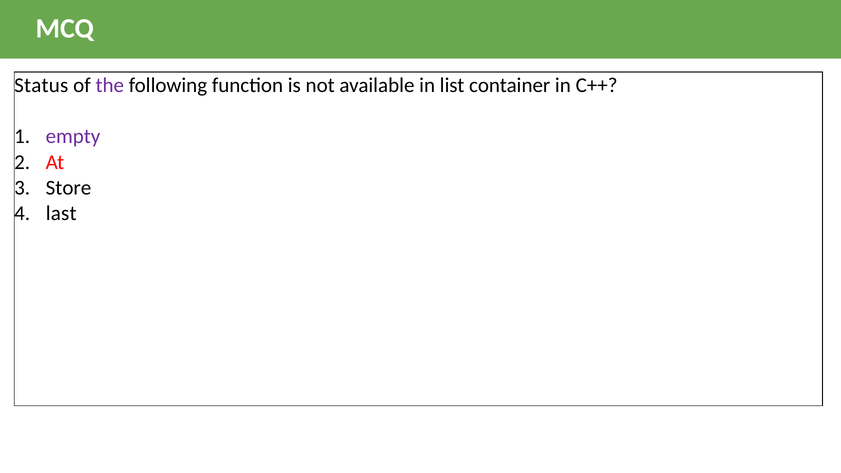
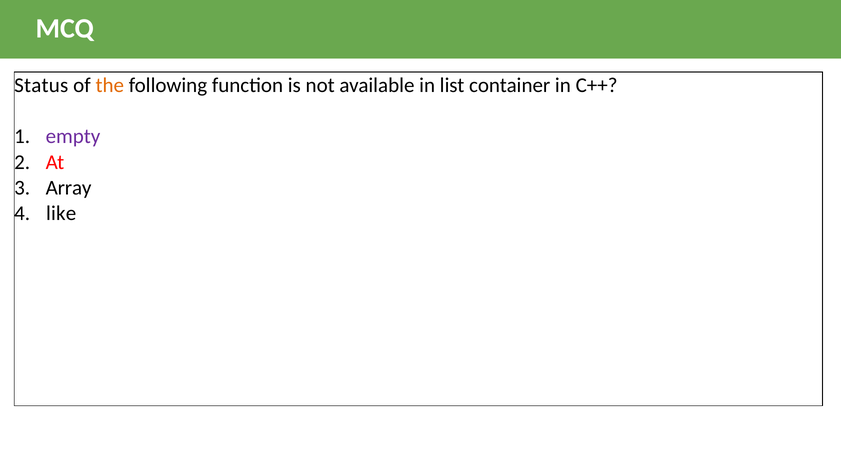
the colour: purple -> orange (110, 85)
Store: Store -> Array (69, 188)
last: last -> like (61, 213)
